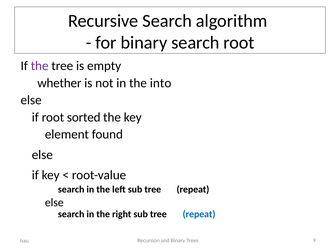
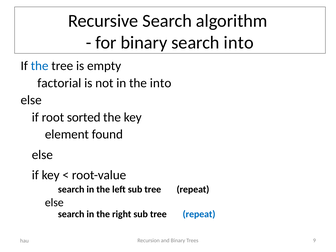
search root: root -> into (239, 43)
the colour: purple -> blue (40, 66)
whether: whether -> factorial (59, 83)
